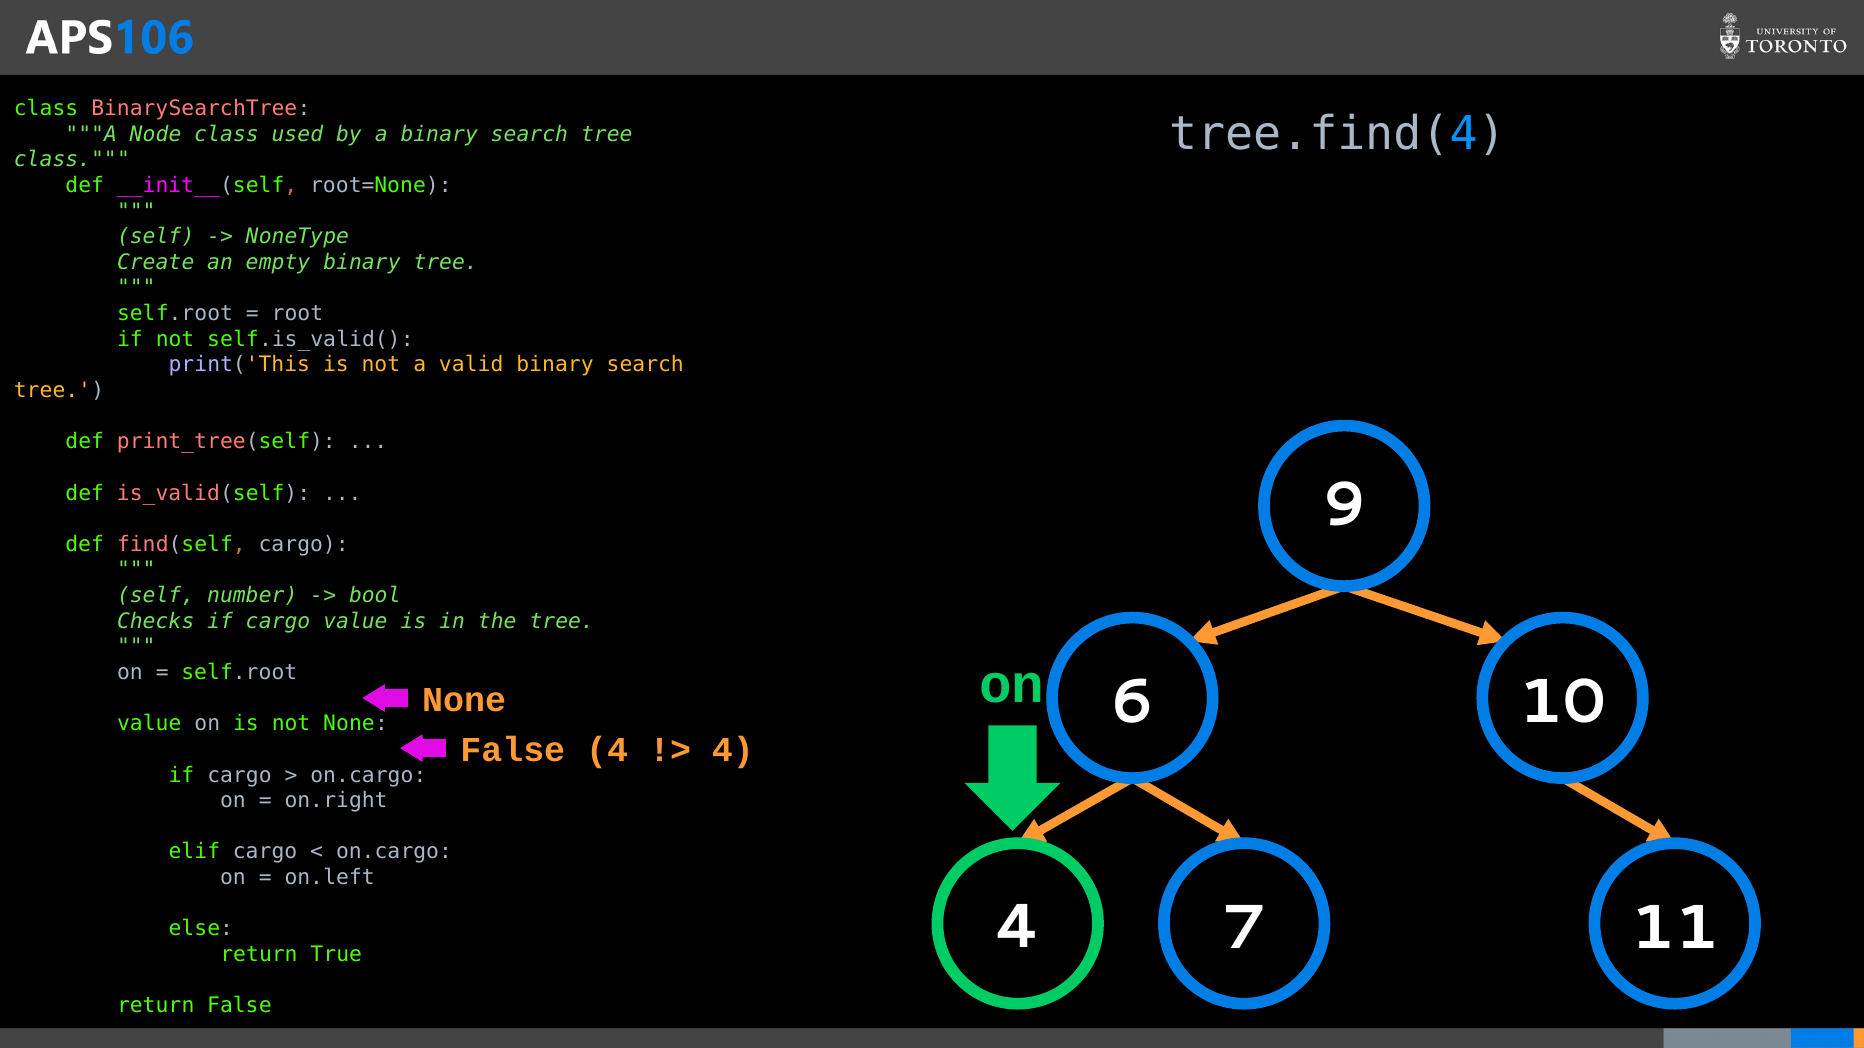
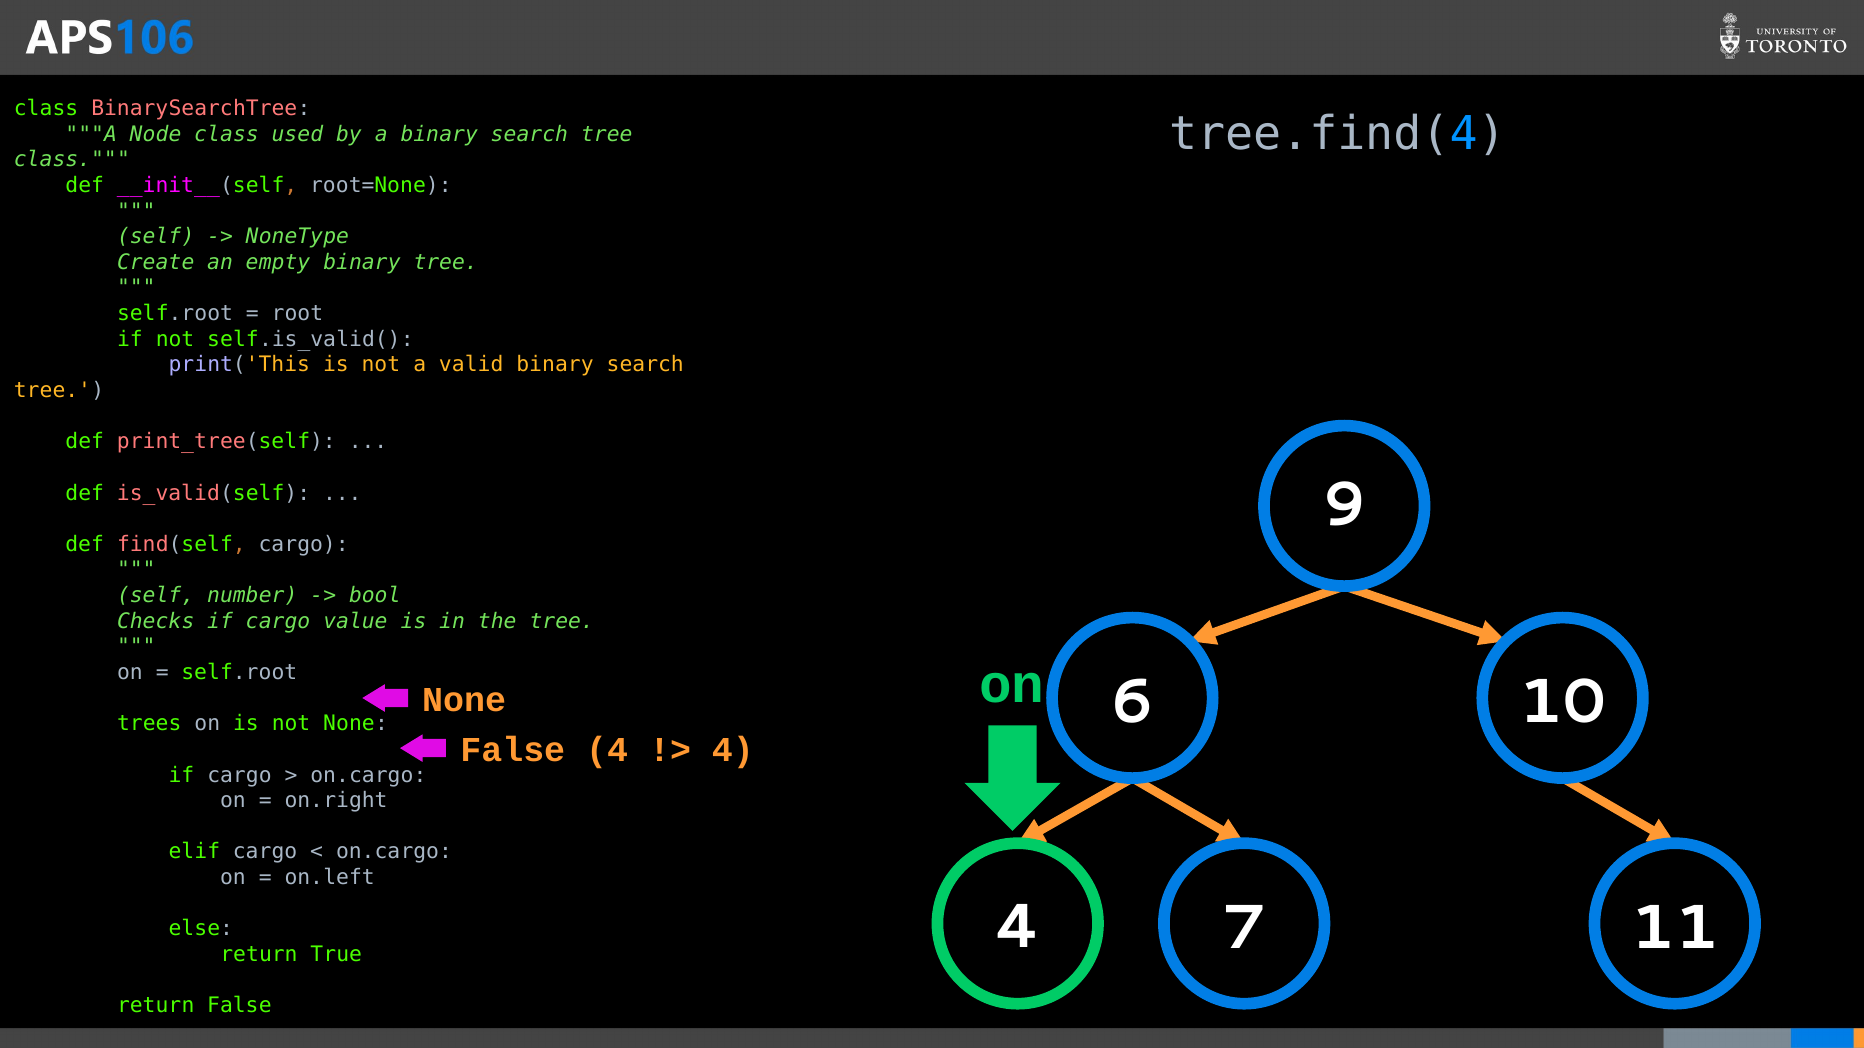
value: value -> trees (149, 724)
